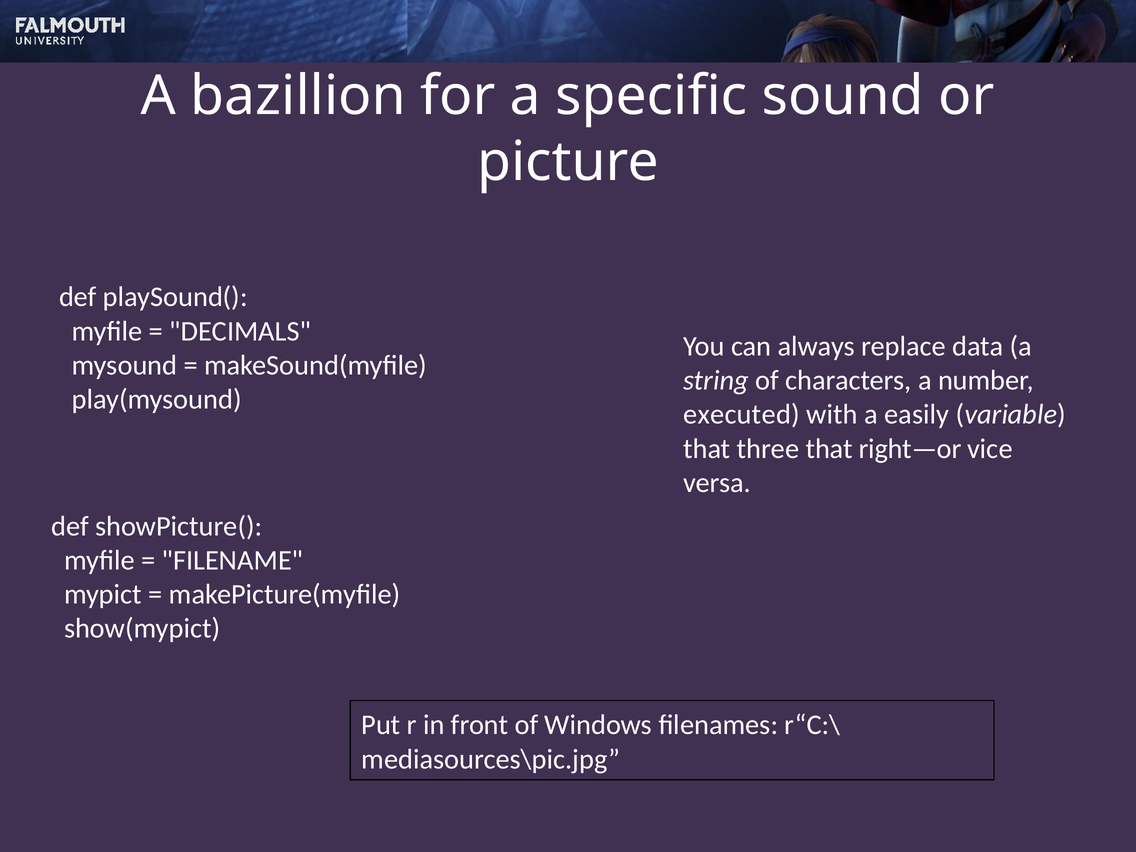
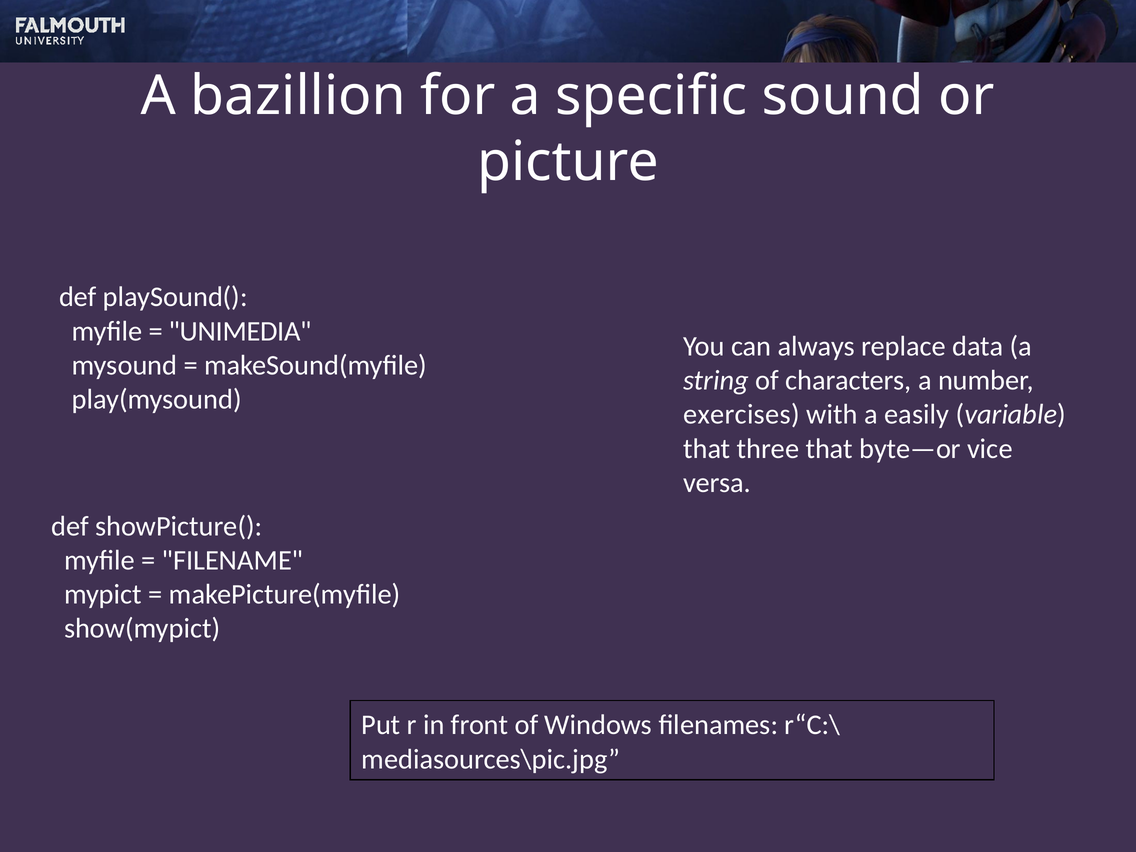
DECIMALS: DECIMALS -> UNIMEDIA (240, 331)
executed: executed -> exercises (742, 415)
right—or: right—or -> byte—or (910, 449)
